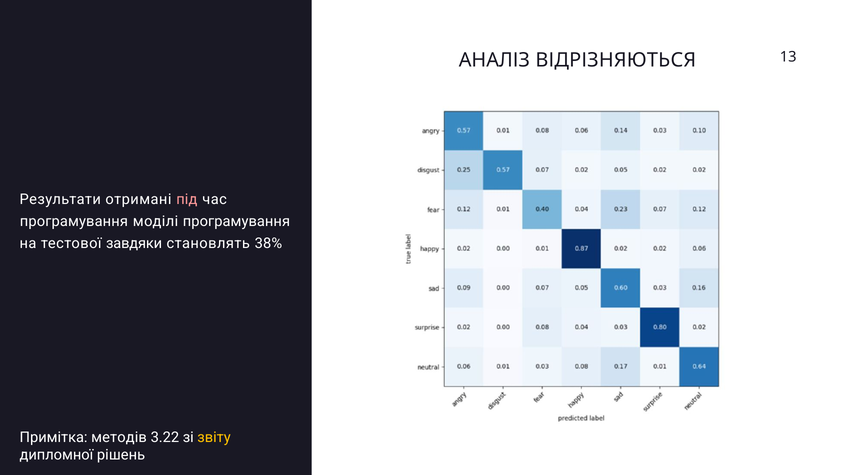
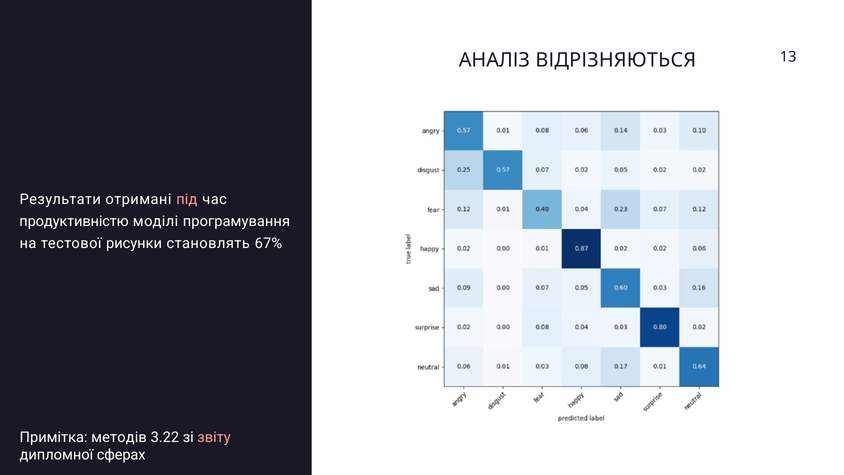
програмування: програмування -> продуктивністю (74, 221)
завдяки: завдяки -> рисунки (134, 243)
38%: 38% -> 67% (268, 243)
звіту colour: yellow -> pink (214, 437)
рішень: рішень -> сферах (121, 455)
